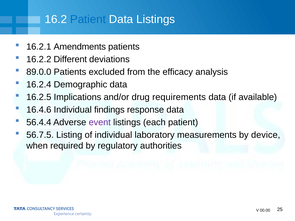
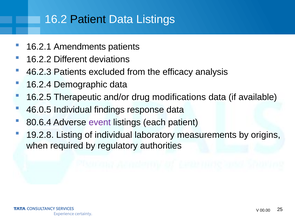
Patient colour: blue -> black (88, 19)
89.0.0: 89.0.0 -> 46.2.3 (39, 72)
Implications: Implications -> Therapeutic (77, 97)
requirements: requirements -> modifications (179, 97)
16.4.6: 16.4.6 -> 46.0.5 (39, 110)
56.4.4: 56.4.4 -> 80.6.4 (39, 123)
56.7.5: 56.7.5 -> 19.2.8 (40, 135)
device: device -> origins (266, 135)
